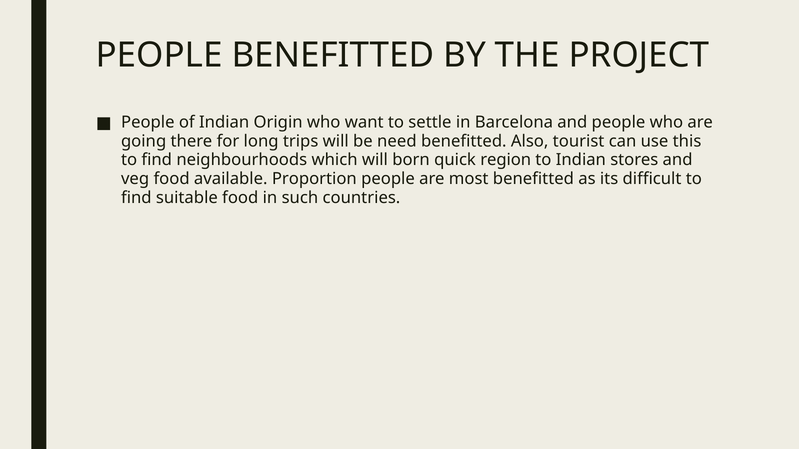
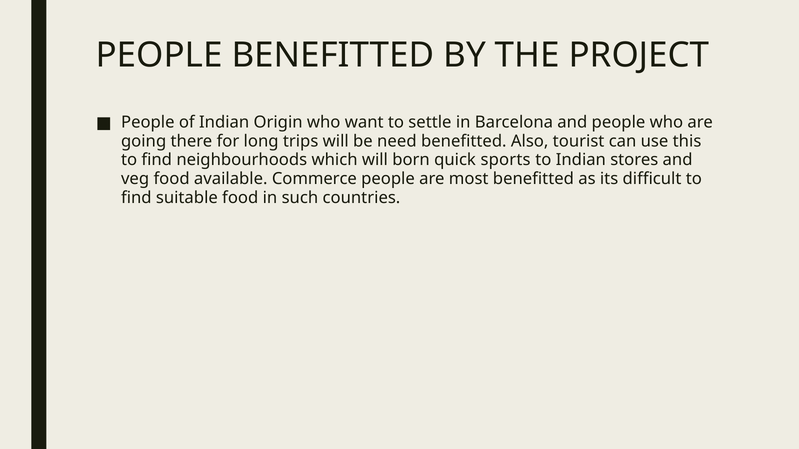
region: region -> sports (506, 160)
Proportion: Proportion -> Commerce (314, 179)
